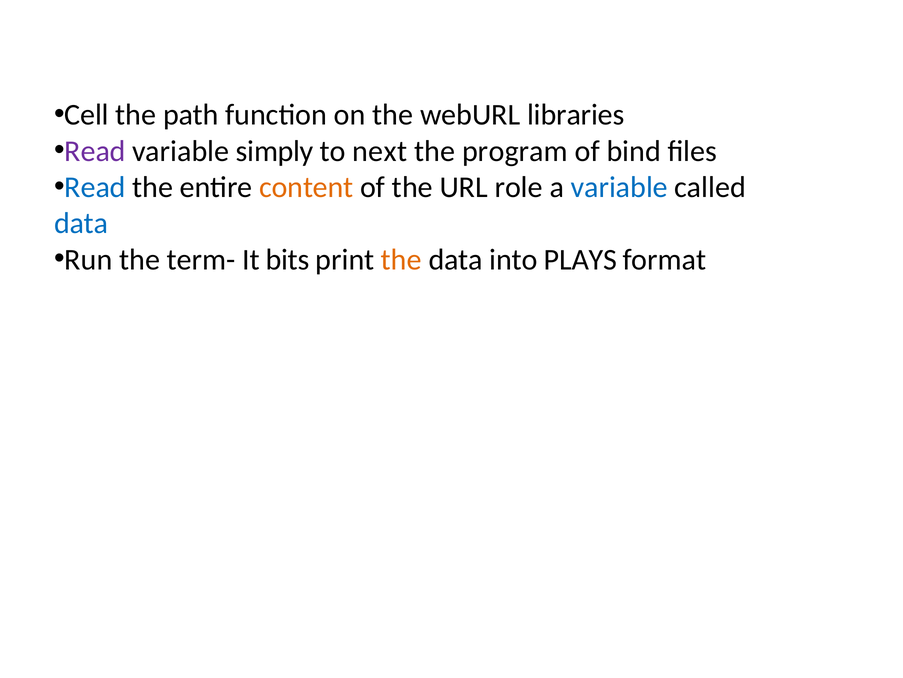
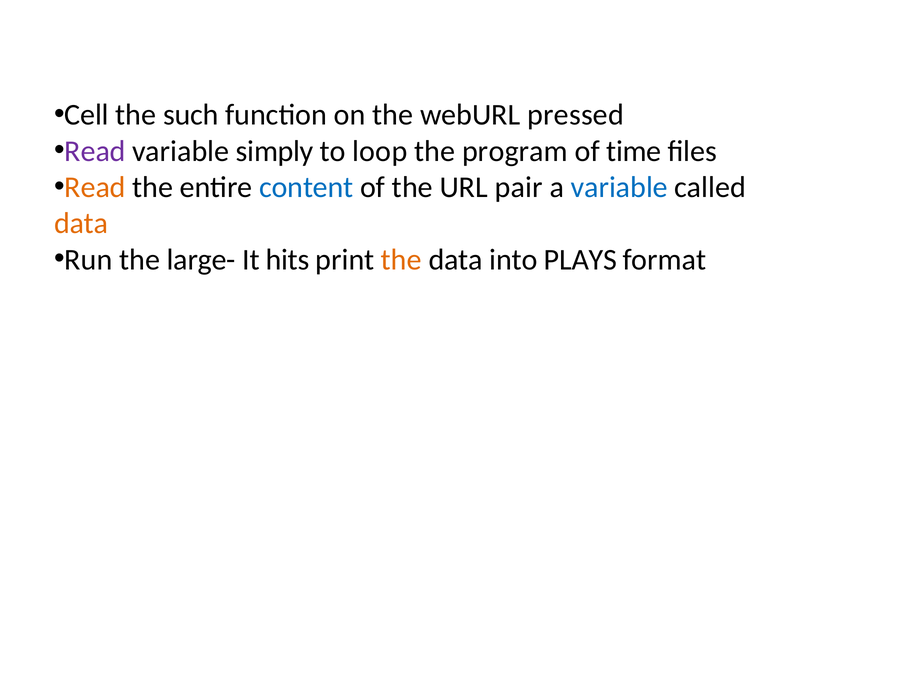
path: path -> such (191, 115)
libraries: libraries -> pressed (576, 115)
next: next -> loop (380, 151)
bind: bind -> time (634, 151)
Read colour: blue -> orange (95, 187)
content colour: orange -> blue (306, 187)
role: role -> pair (519, 187)
data colour: blue -> orange (81, 223)
term-: term- -> large- (201, 259)
bits: bits -> hits (288, 259)
